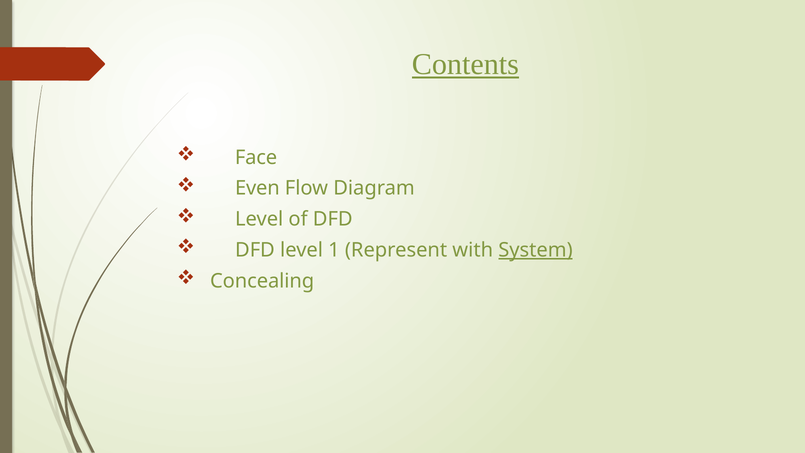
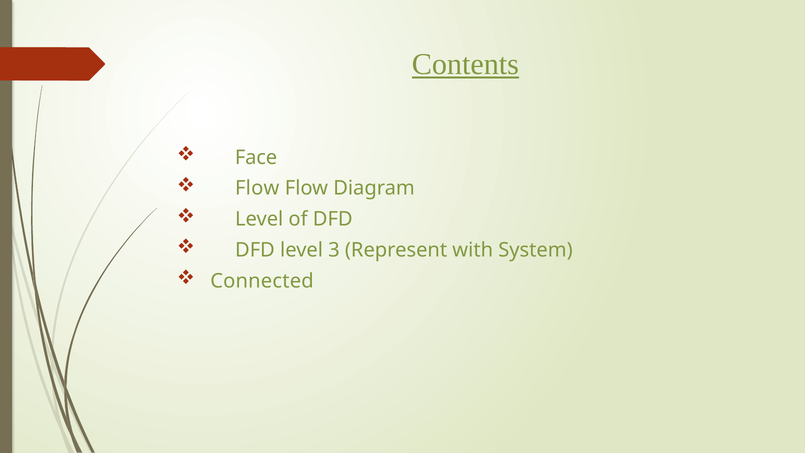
Even: Even -> Flow (257, 188)
1: 1 -> 3 (334, 250)
System underline: present -> none (535, 250)
Concealing: Concealing -> Connected (262, 281)
